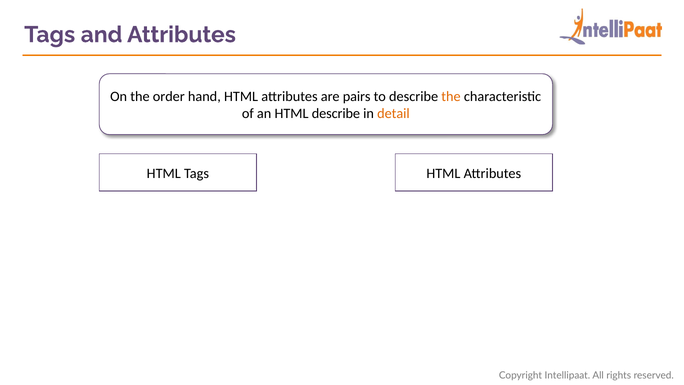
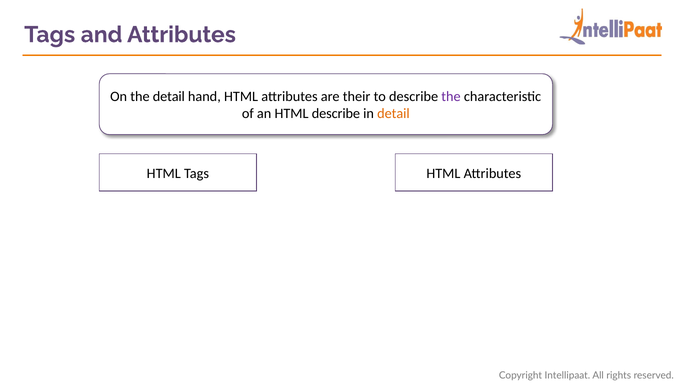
the order: order -> detail (169, 97)
pairs: pairs -> their (357, 97)
the colour: orange -> purple (451, 97)
